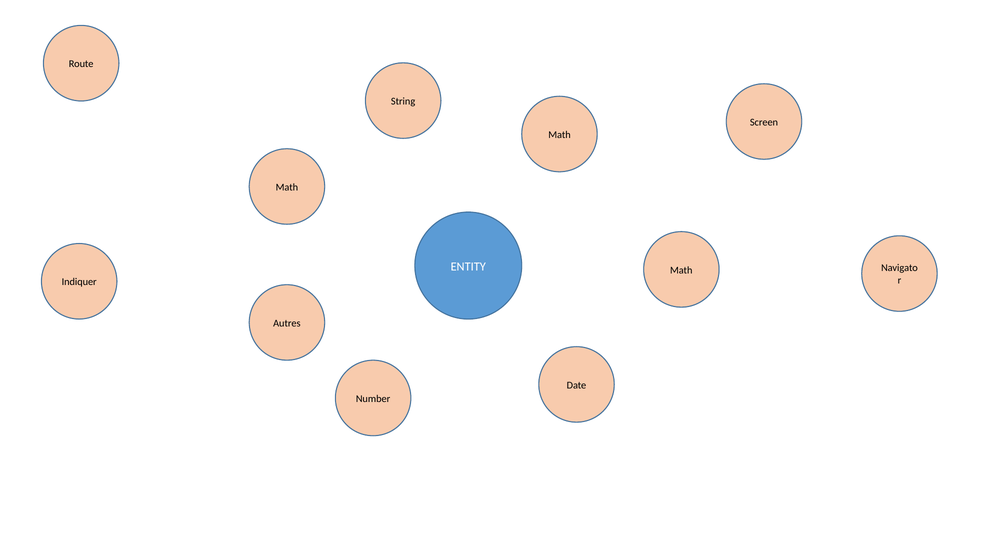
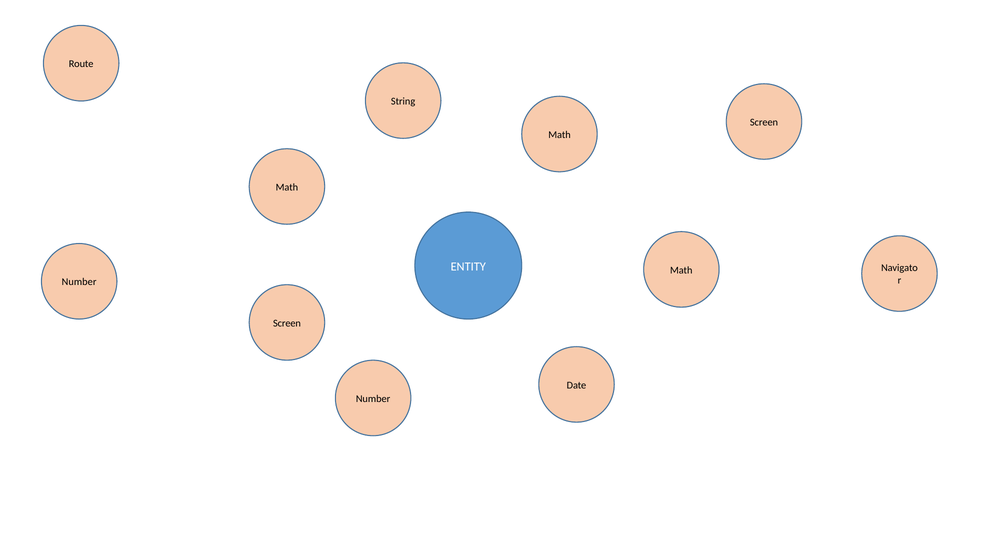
Indiquer: Indiquer -> Number (79, 282)
Autres: Autres -> Screen (287, 323)
